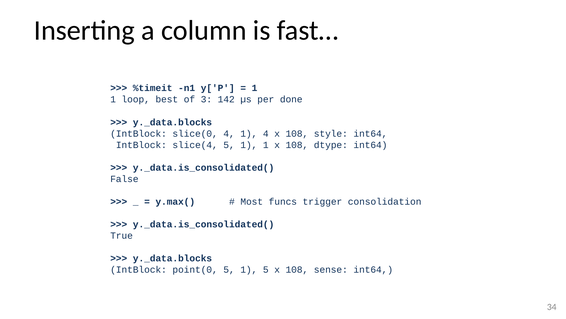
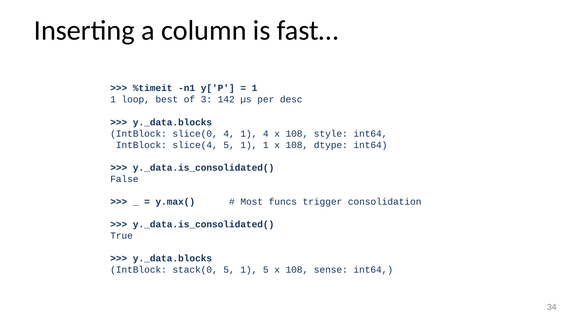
done: done -> desc (291, 99)
point(0: point(0 -> stack(0 (195, 269)
